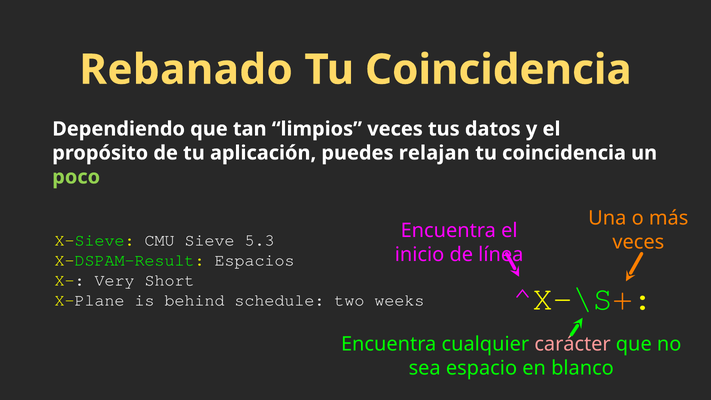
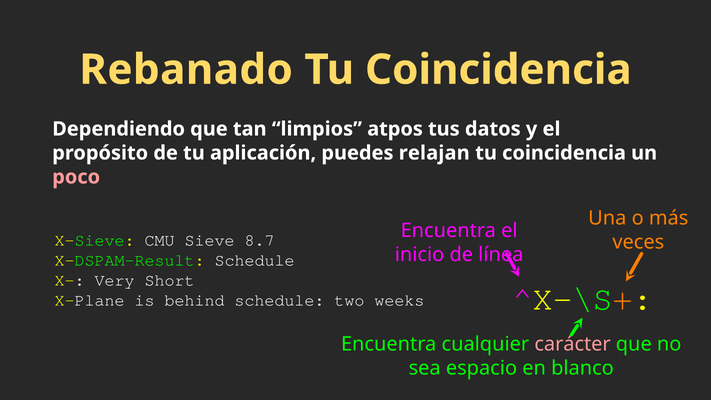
limpios veces: veces -> atpos (395, 129)
poco colour: light green -> pink (76, 177)
5.3: 5.3 -> 8.7 (260, 240)
X-DSPAM-Result Espacios: Espacios -> Schedule (255, 260)
